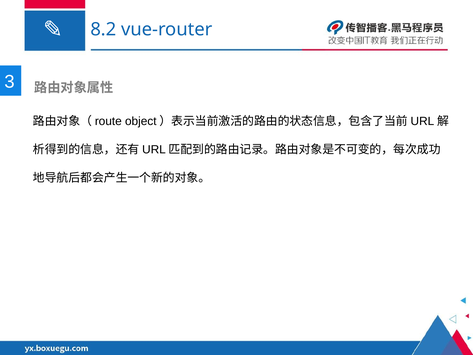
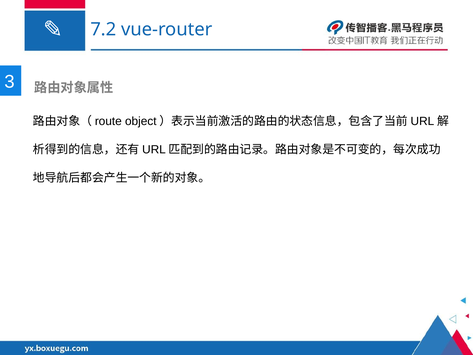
8.2: 8.2 -> 7.2 (103, 29)
